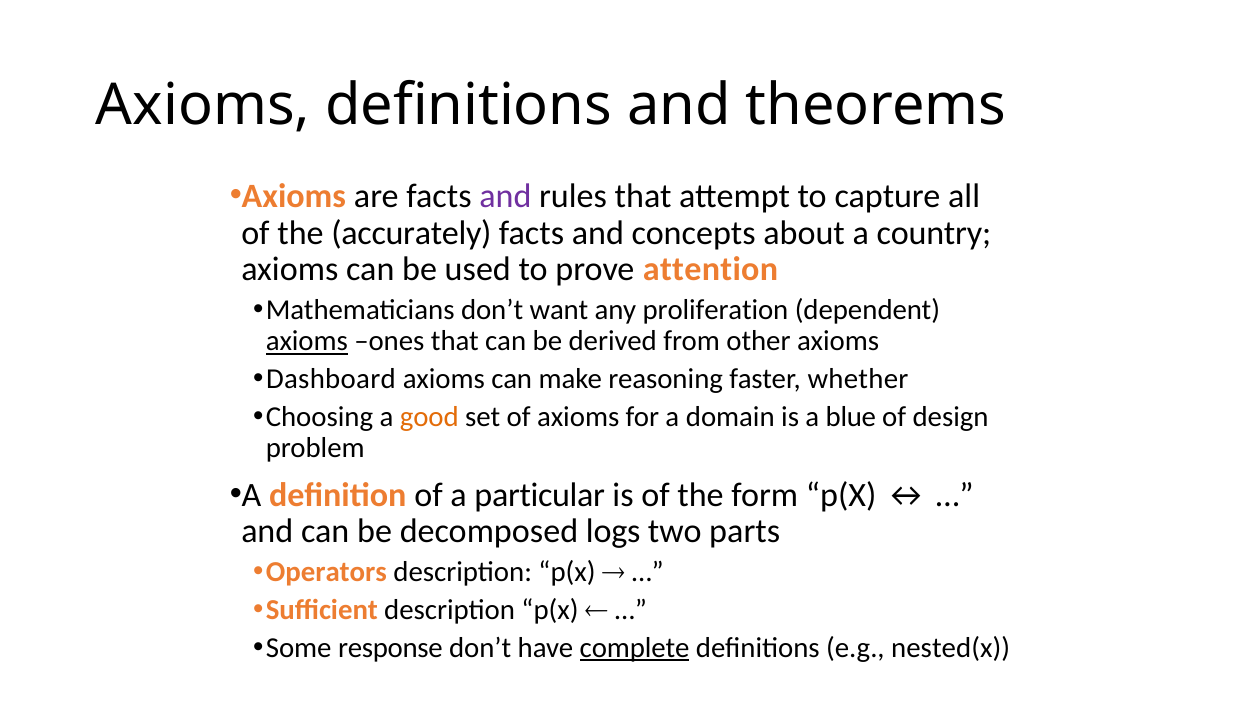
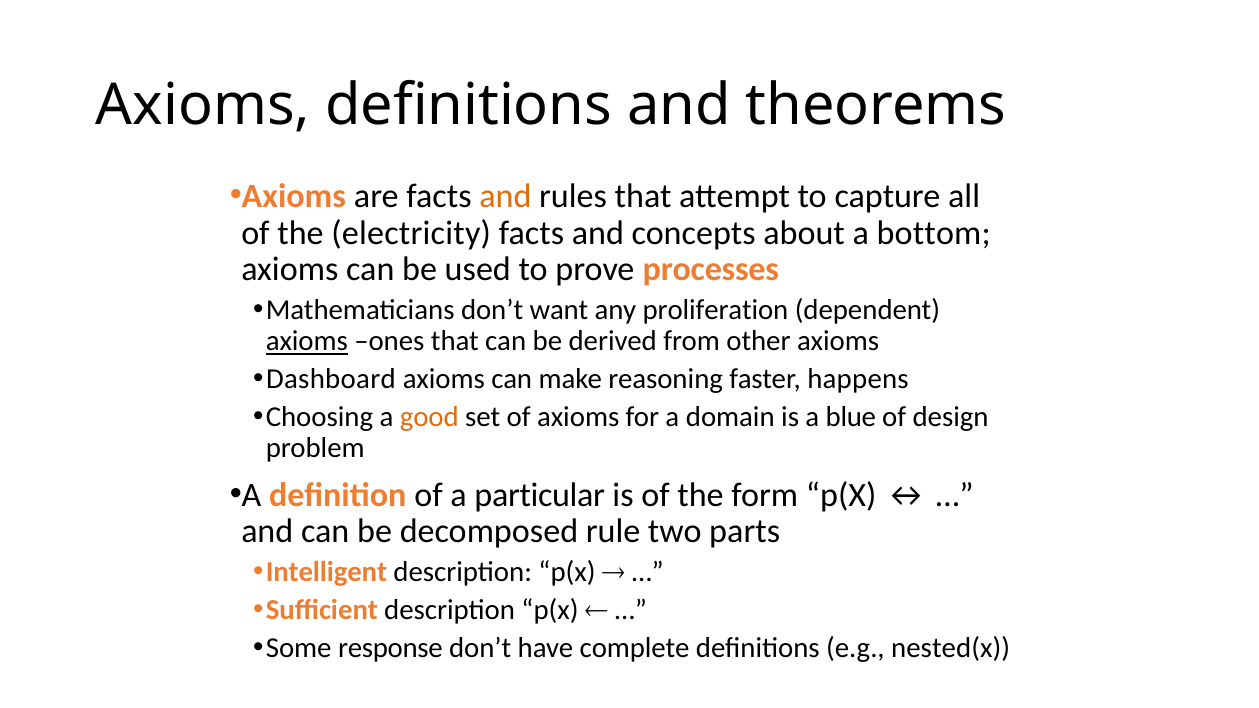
and colour: purple -> orange (505, 196)
accurately: accurately -> electricity (411, 233)
country: country -> bottom (934, 233)
attention: attention -> processes (711, 270)
whether: whether -> happens (858, 379)
logs: logs -> rule (613, 532)
Operators: Operators -> Intelligent (326, 572)
complete underline: present -> none (635, 648)
